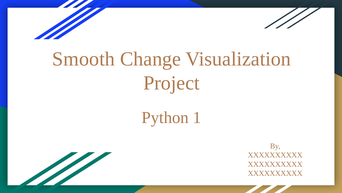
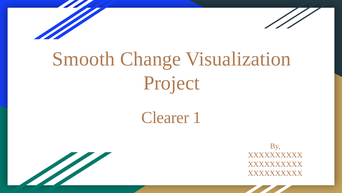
Python: Python -> Clearer (165, 117)
